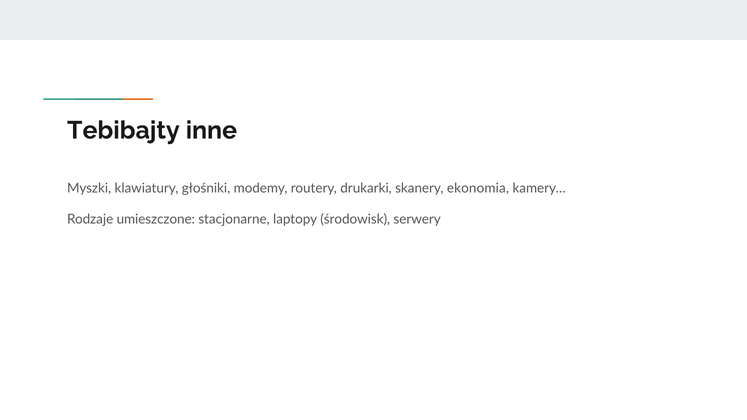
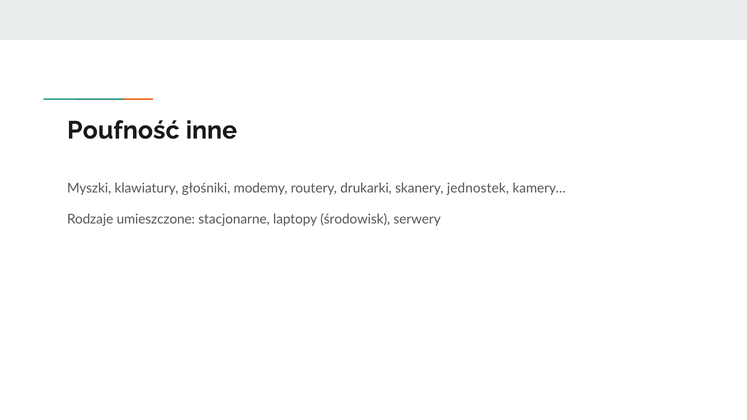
Tebibajty: Tebibajty -> Poufność (123, 130)
ekonomia: ekonomia -> jednostek (478, 189)
